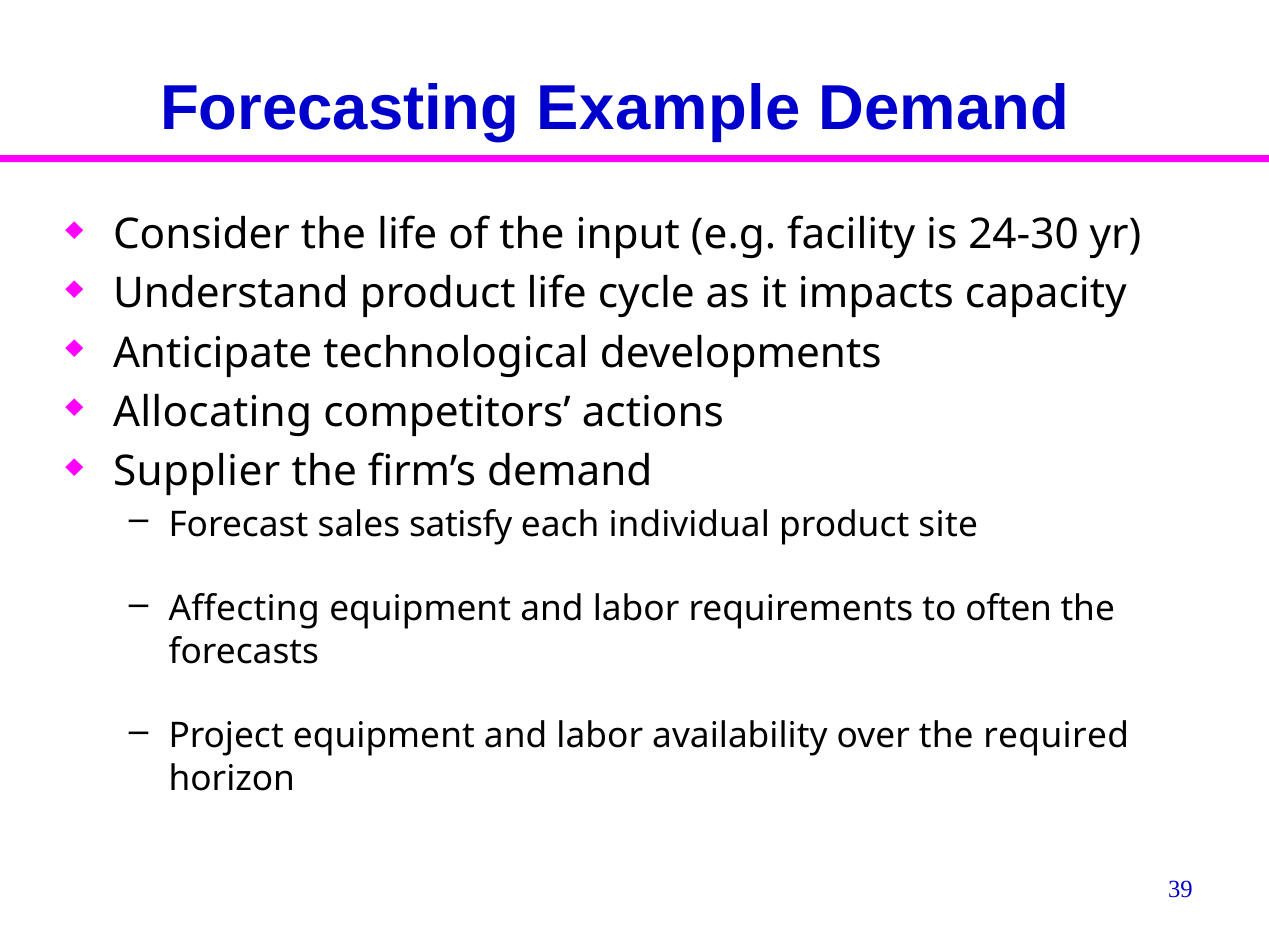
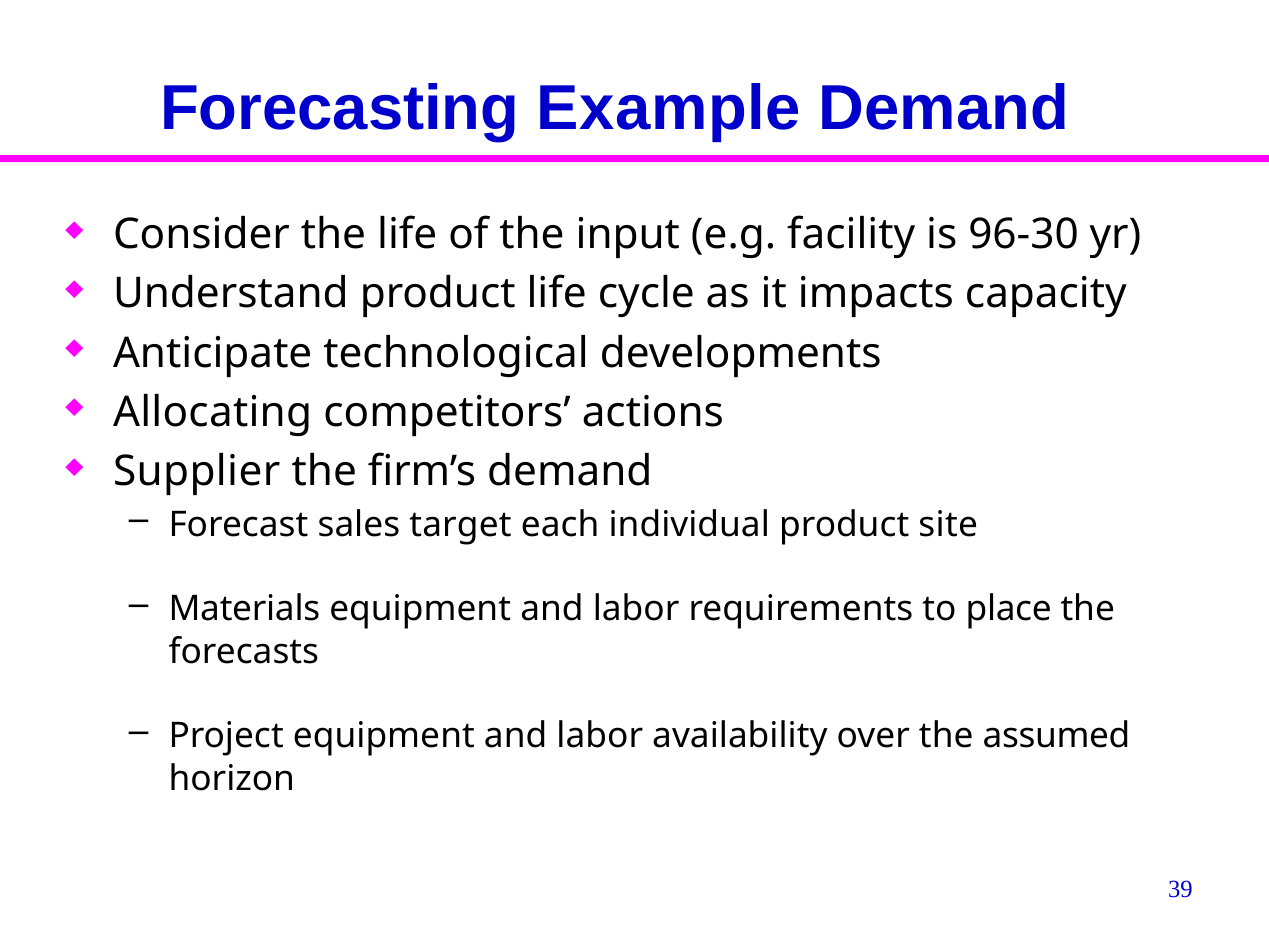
24-30: 24-30 -> 96-30 (1024, 235)
satisfy: satisfy -> target (460, 524)
Affecting: Affecting -> Materials (244, 609)
often: often -> place (1009, 609)
required: required -> assumed (1056, 736)
